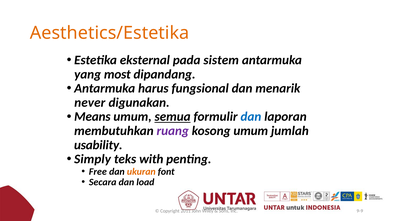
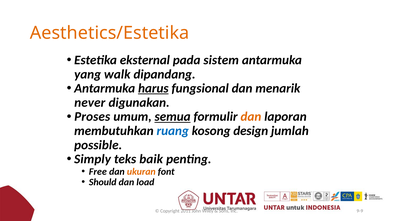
most: most -> walk (117, 74)
harus underline: none -> present (153, 88)
Means: Means -> Proses (92, 117)
dan colour: blue -> orange (251, 117)
ruang colour: purple -> blue (173, 131)
kosong umum: umum -> design (251, 131)
usability: usability -> possible (98, 145)
with: with -> baik (151, 159)
Secara: Secara -> Should (103, 182)
